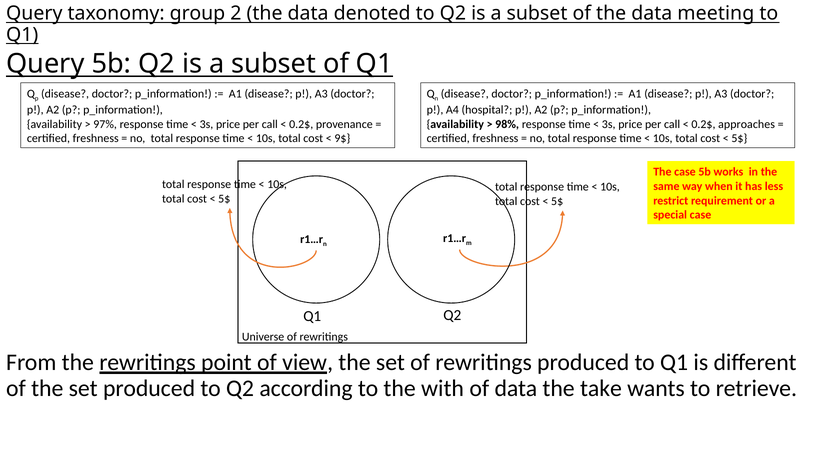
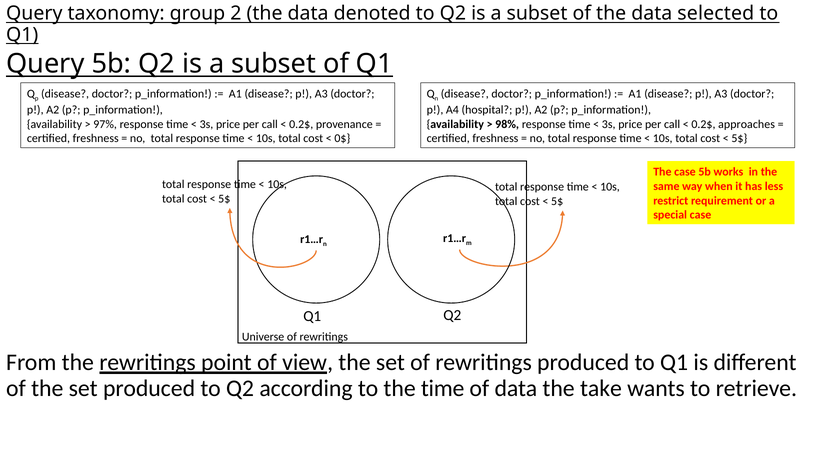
meeting: meeting -> selected (716, 13)
9$: 9$ -> 0$ (342, 138)
the with: with -> time (443, 388)
